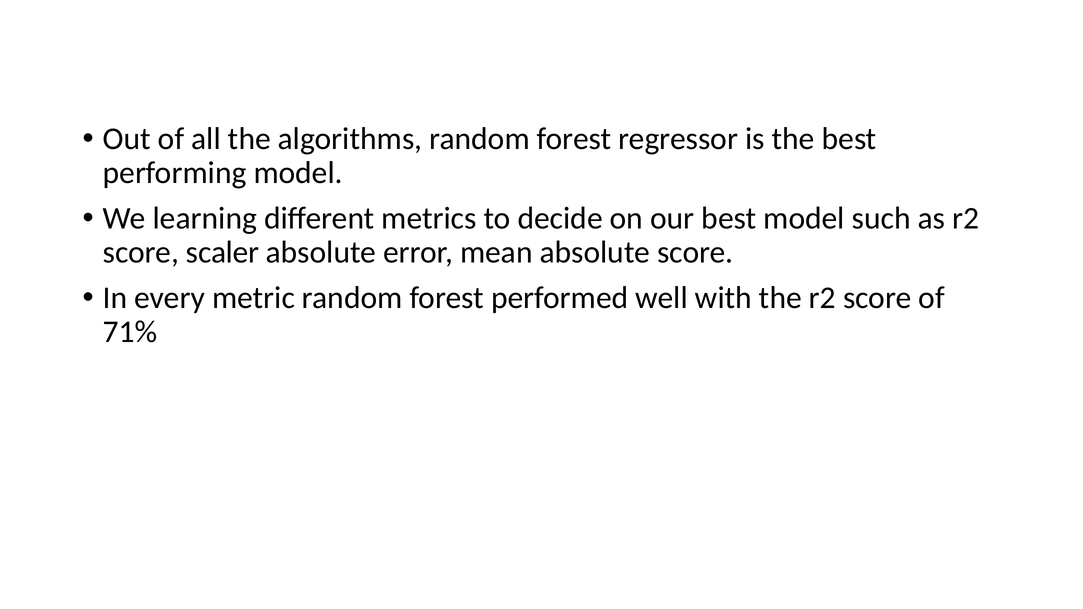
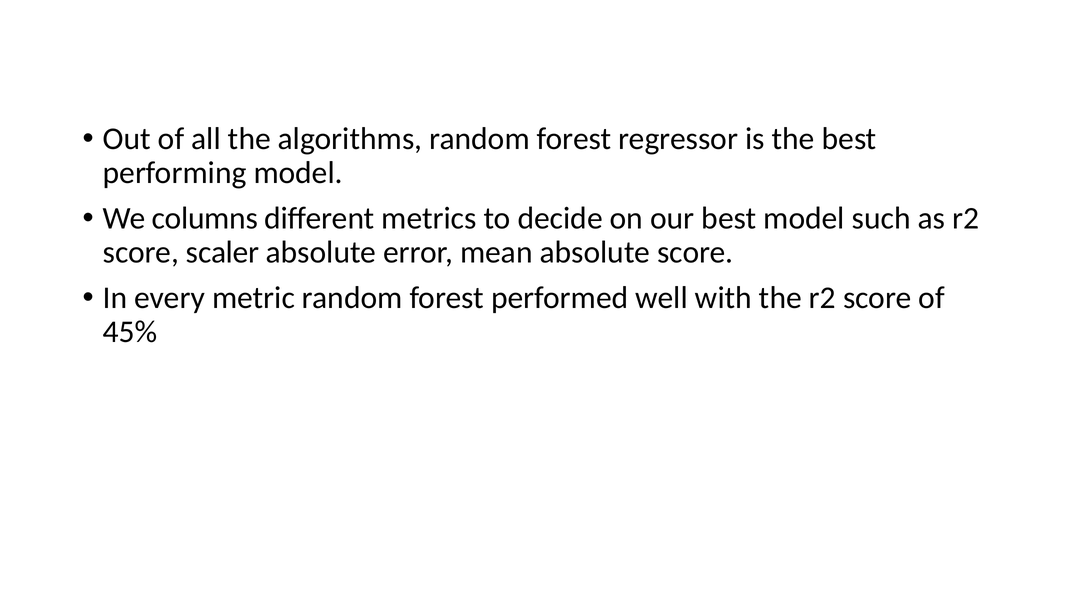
learning: learning -> columns (205, 218)
71%: 71% -> 45% (130, 332)
